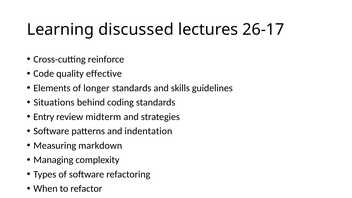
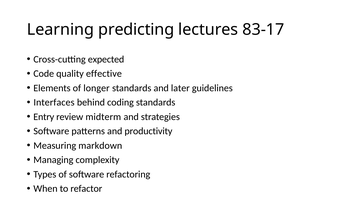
discussed: discussed -> predicting (136, 30)
26-17: 26-17 -> 83-17 (263, 30)
reinforce: reinforce -> expected (106, 59)
skills: skills -> later (180, 88)
Situations: Situations -> Interfaces (54, 102)
indentation: indentation -> productivity (148, 131)
